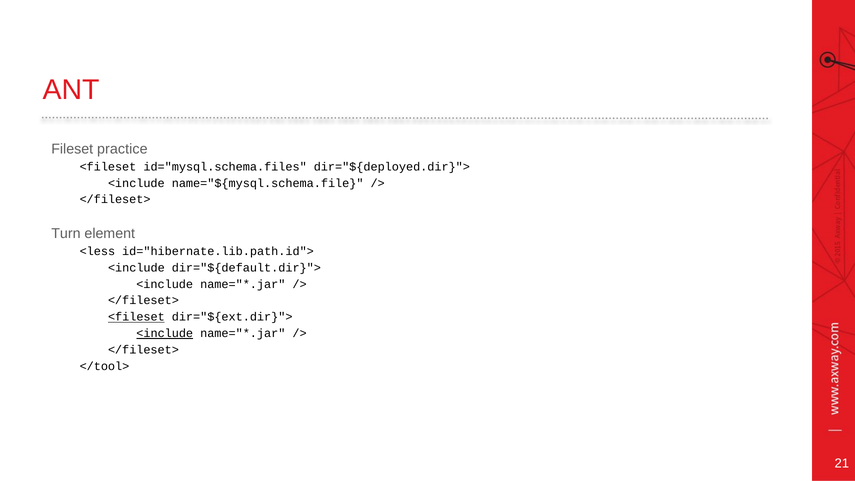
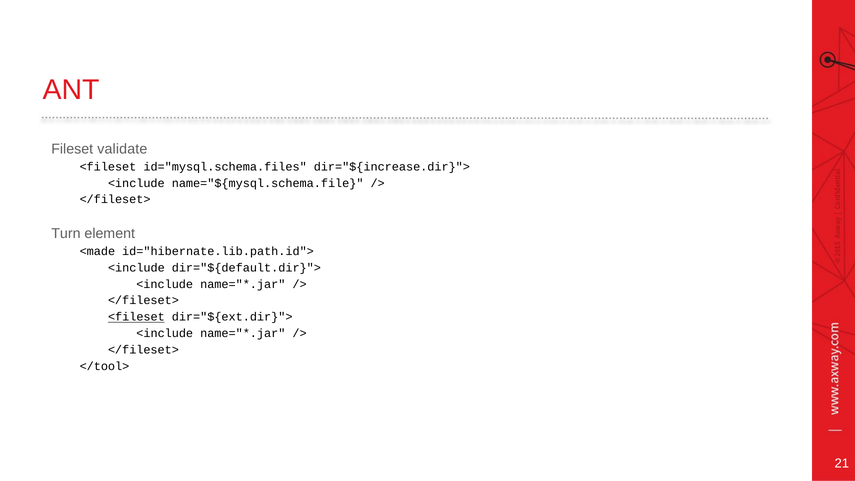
practice: practice -> validate (122, 149)
dir="${deployed.dir}">: dir="${deployed.dir}"> -> dir="${increase.dir}"> (392, 167)
<less: <less -> <made (97, 251)
<include underline: present -> none (165, 333)
